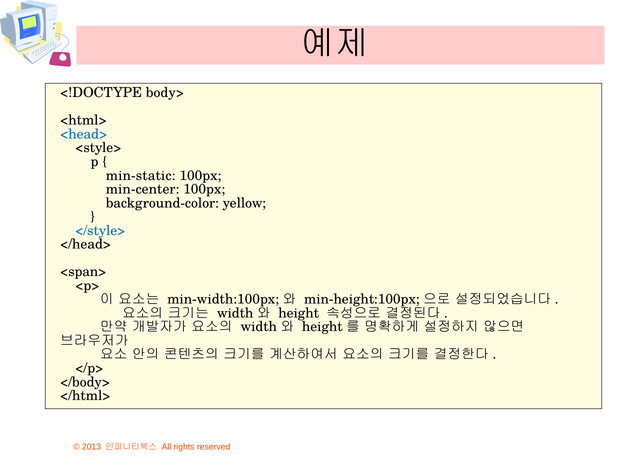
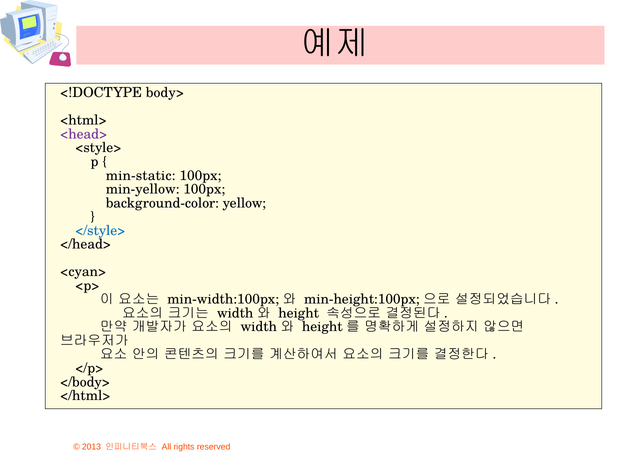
<head> colour: blue -> purple (84, 134)
min-center: min-center -> min-yellow (143, 189)
<span>: <span> -> <cyan> (83, 272)
